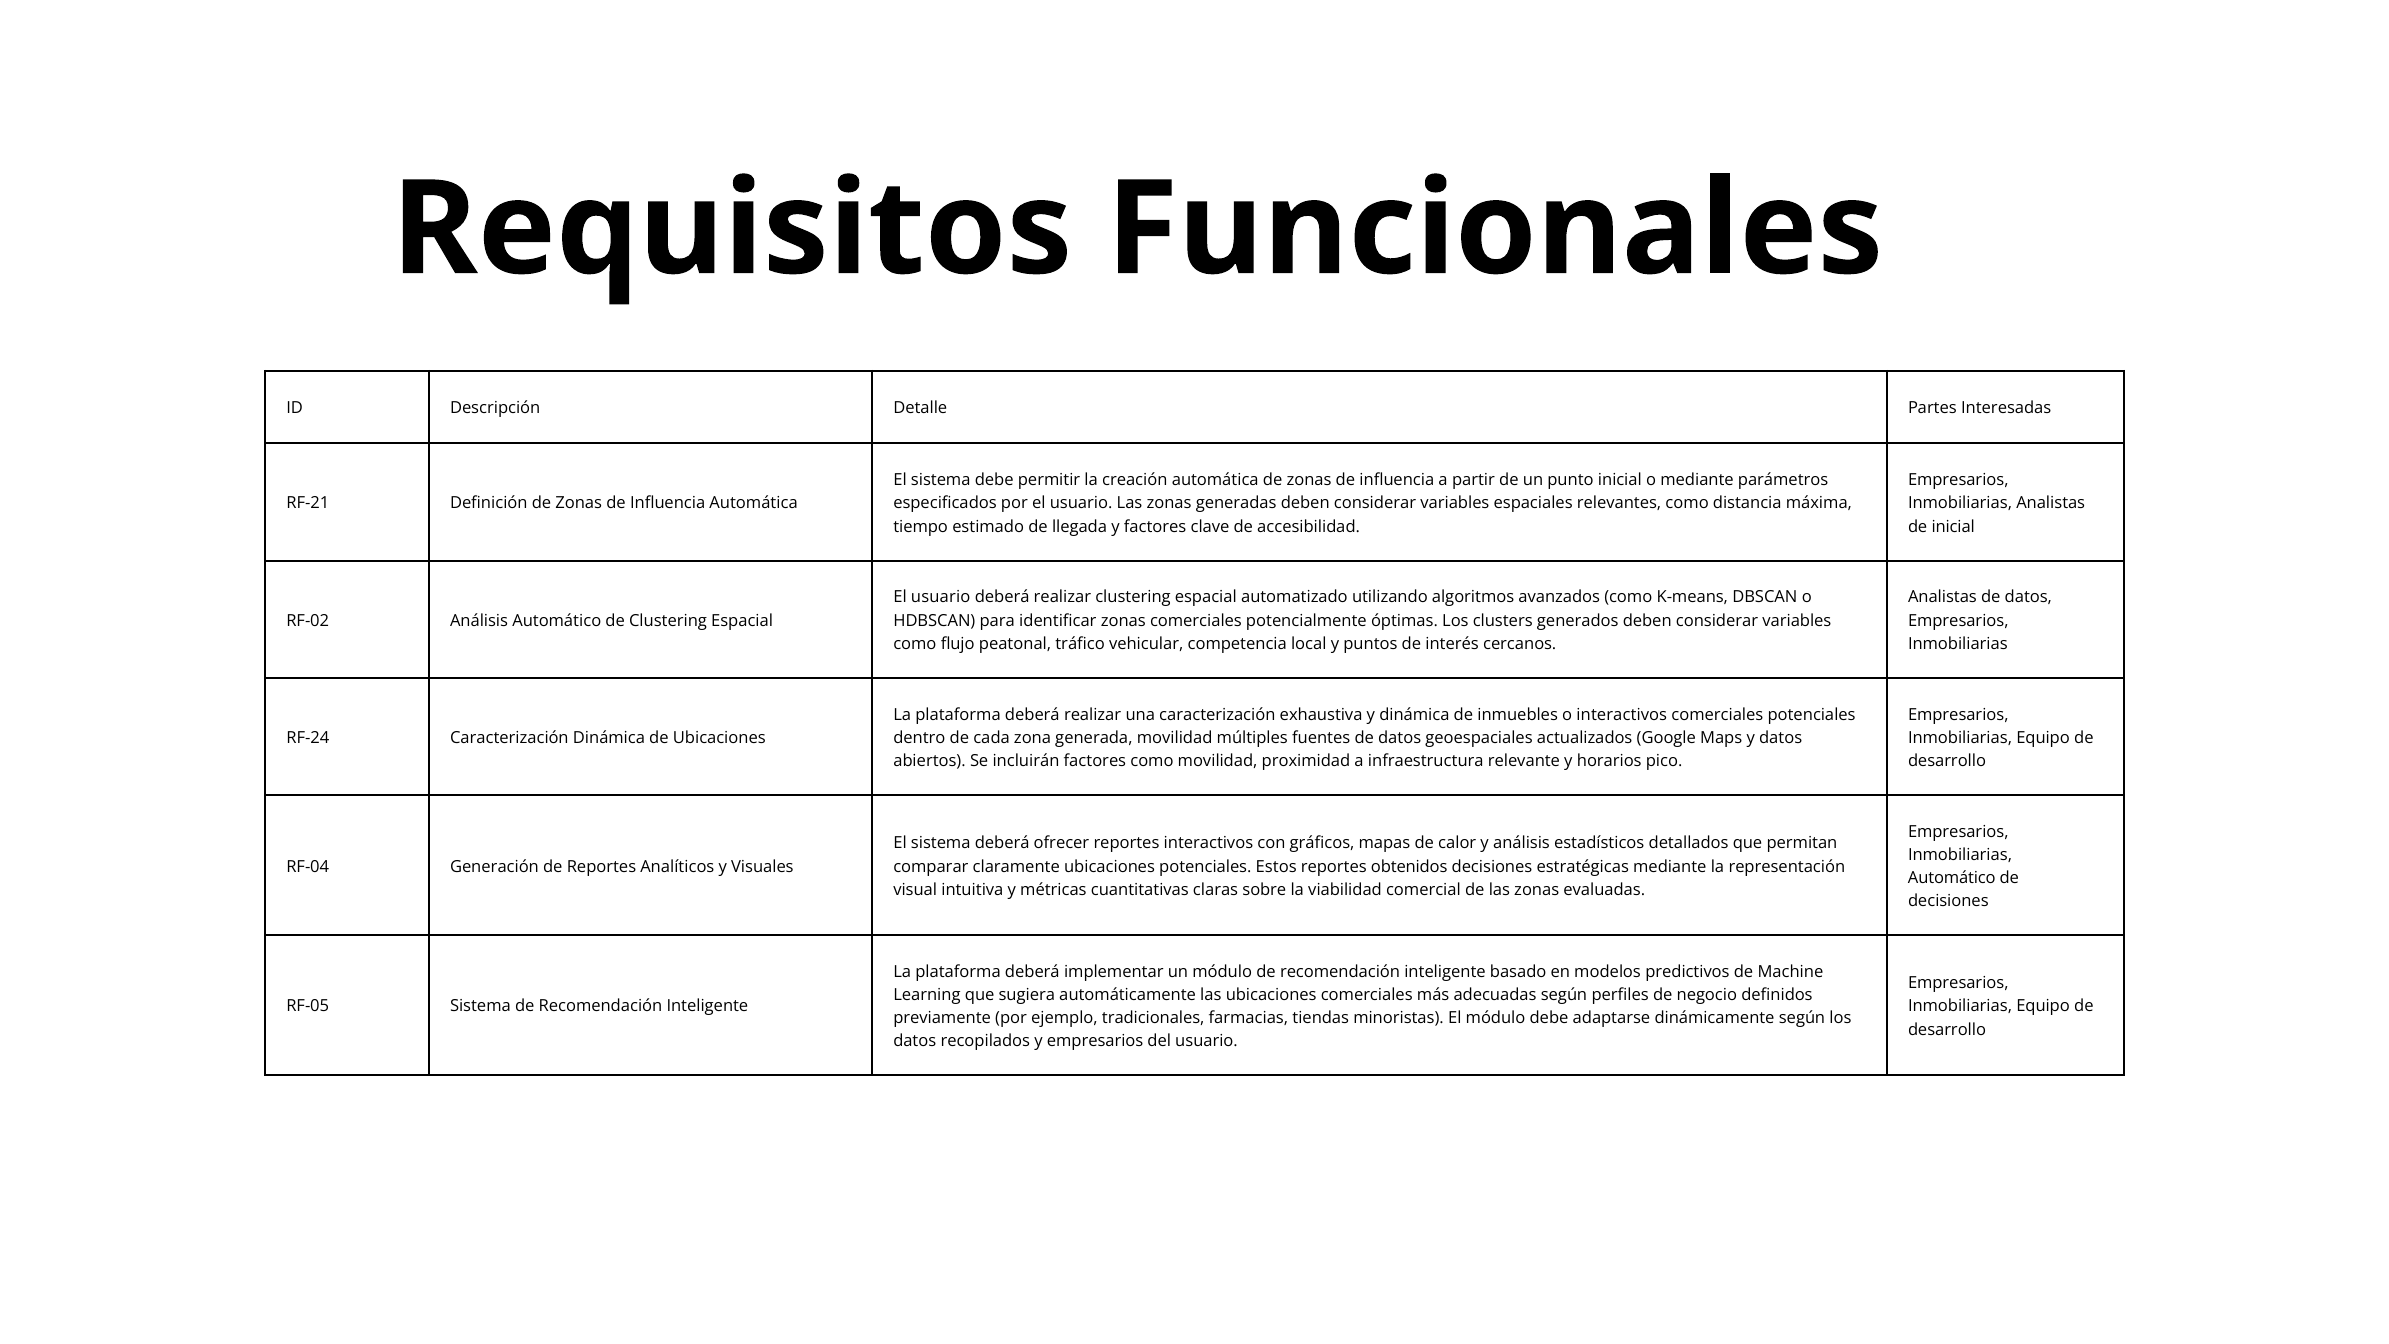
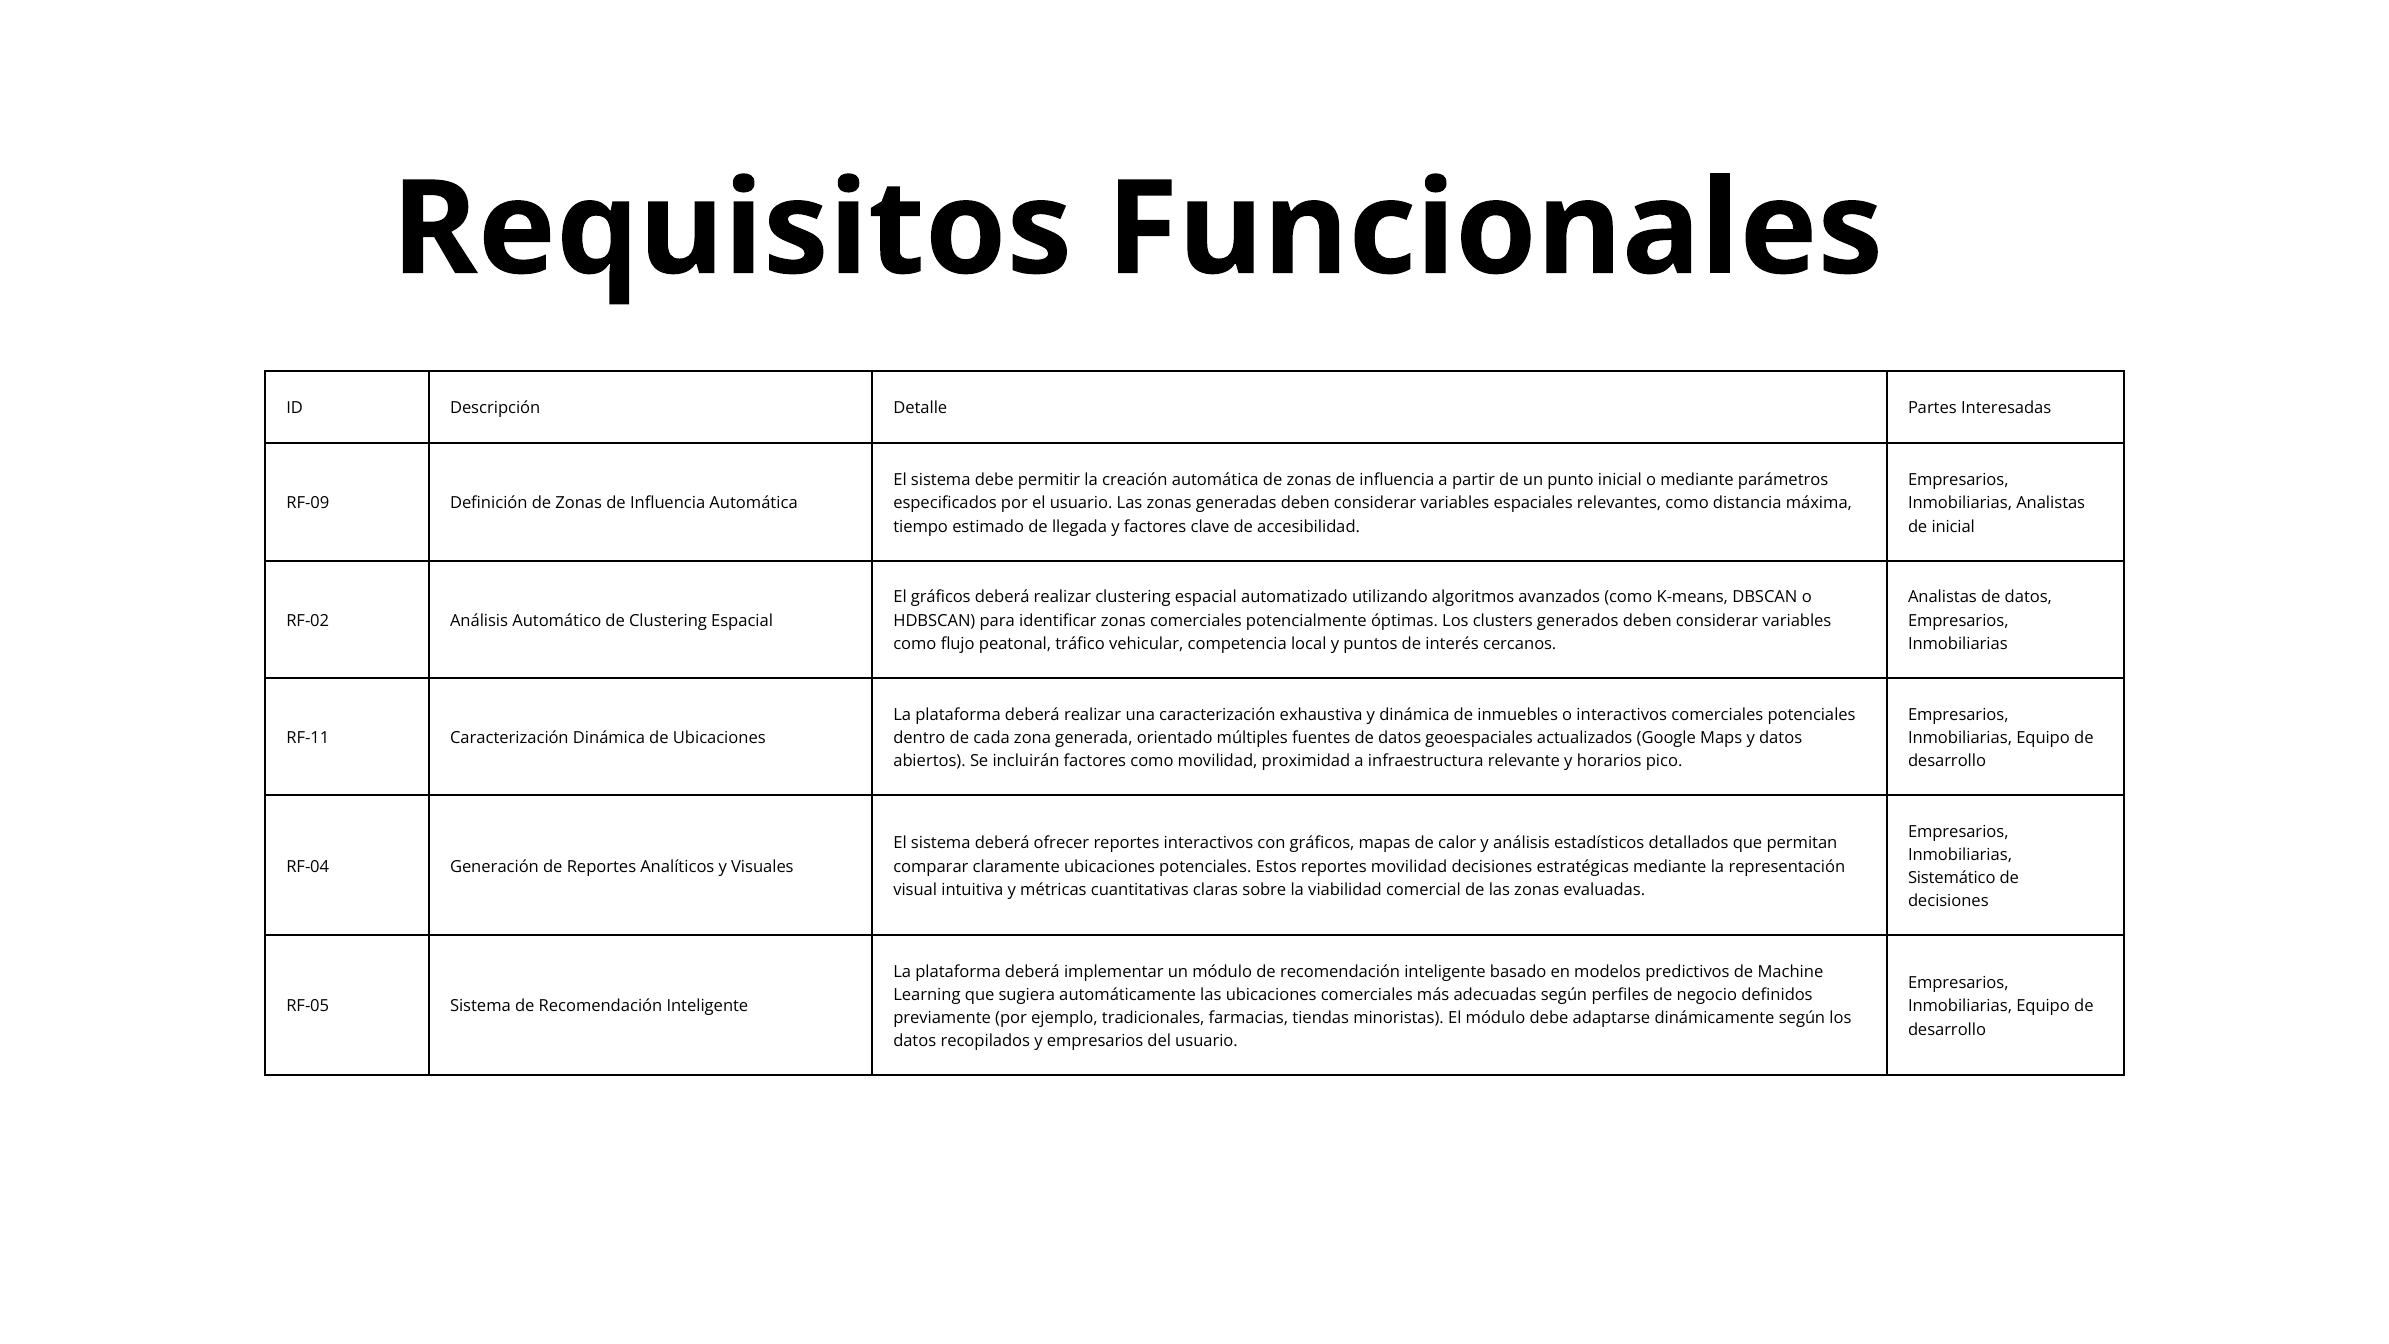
RF-21: RF-21 -> RF-09 (308, 503)
usuario: usuario -> gráficos (941, 597)
RF-24: RF-24 -> RF-11 (308, 738)
generada movilidad: movilidad -> orientado (1175, 738)
reportes obtenidos: obtenidos -> movilidad (1409, 866)
Automático: Automático -> Sistemático (1952, 878)
